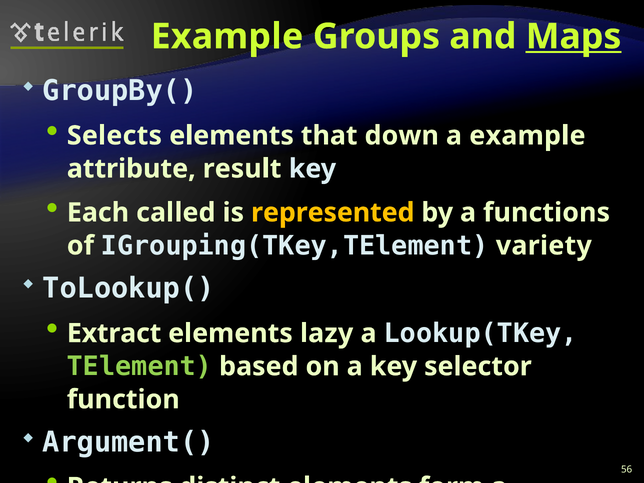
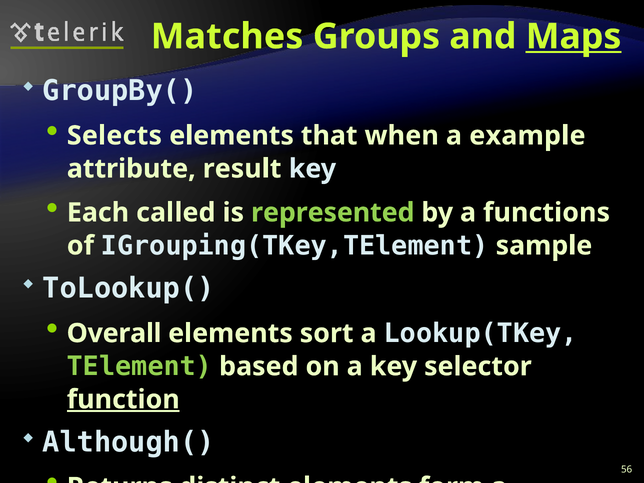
Example: Example -> Matches (227, 36)
down: down -> when (402, 136)
represented colour: yellow -> light green (333, 213)
variety: variety -> sample (544, 246)
Extract: Extract -> Overall (114, 333)
lazy: lazy -> sort (327, 333)
function underline: none -> present (123, 400)
Argument(: Argument( -> Although( (128, 442)
